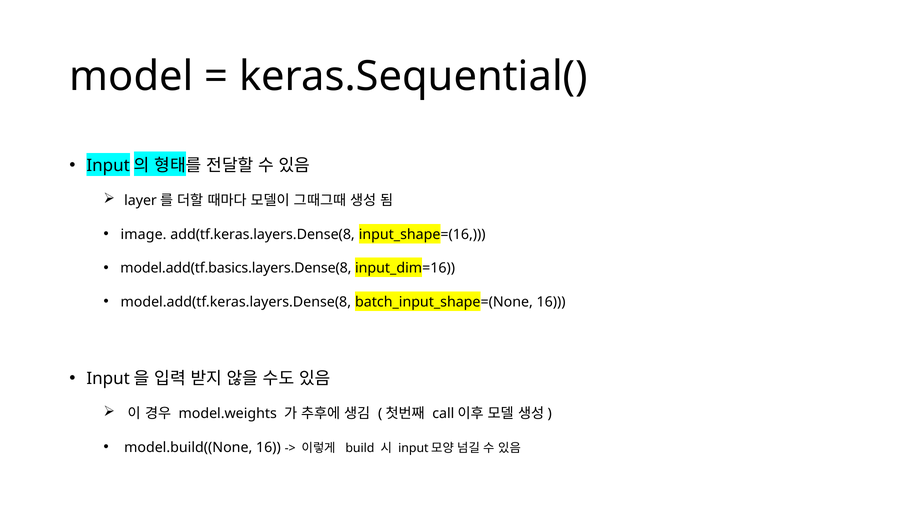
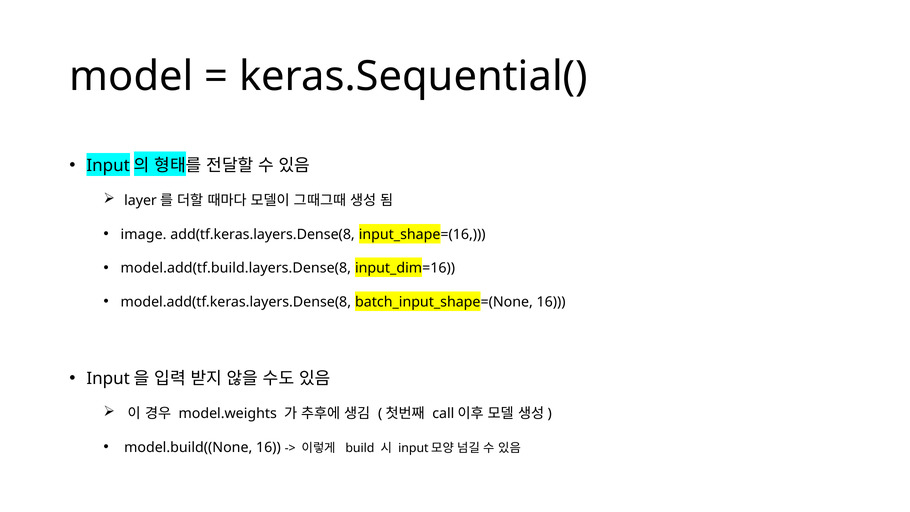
model.add(tf.basics.layers.Dense(8: model.add(tf.basics.layers.Dense(8 -> model.add(tf.build.layers.Dense(8 (236, 268)
